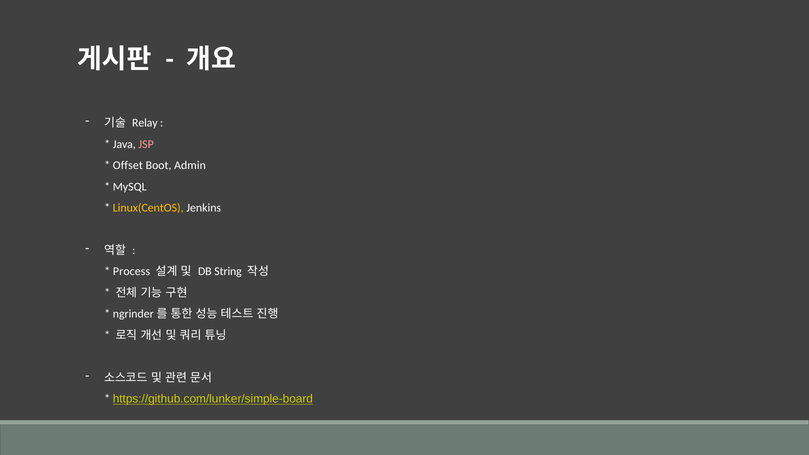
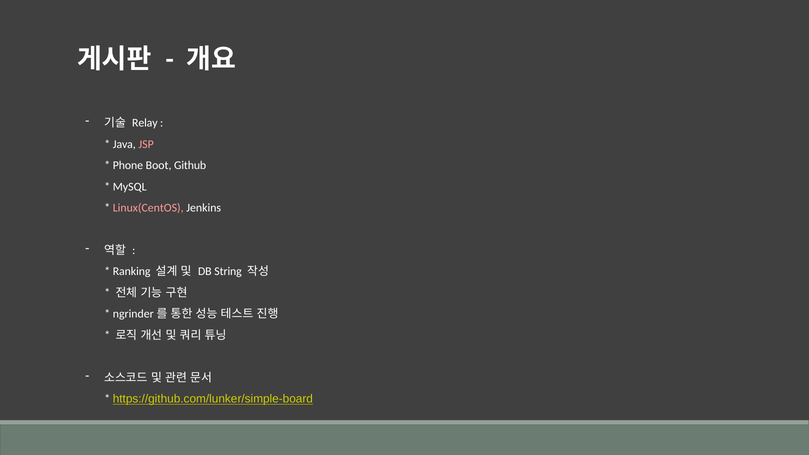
Offset: Offset -> Phone (128, 165)
Admin: Admin -> Github (190, 165)
Linux(CentOS colour: yellow -> pink (148, 208)
Process: Process -> Ranking (132, 272)
